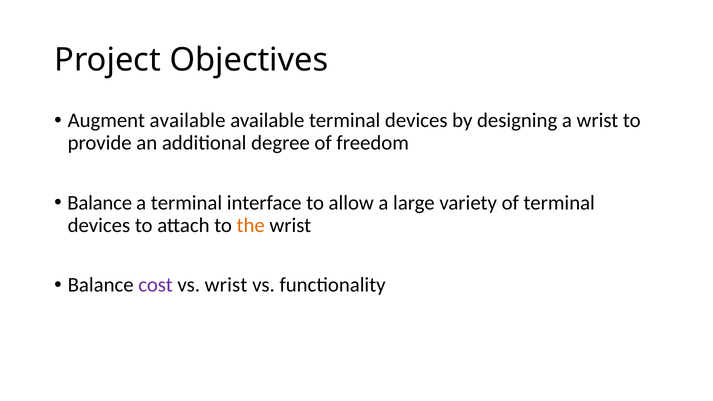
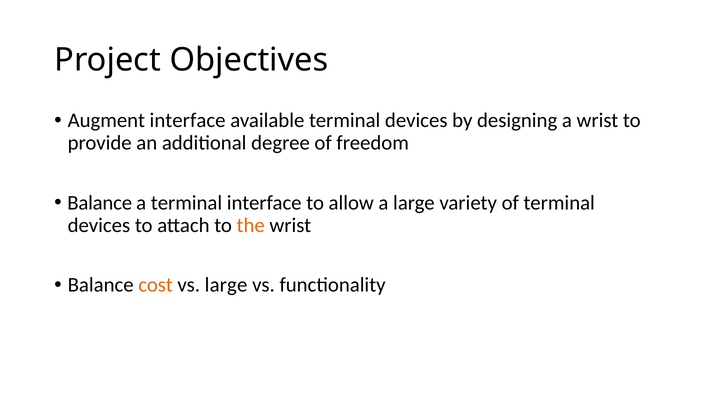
Augment available: available -> interface (188, 121)
cost colour: purple -> orange (156, 285)
vs wrist: wrist -> large (226, 285)
